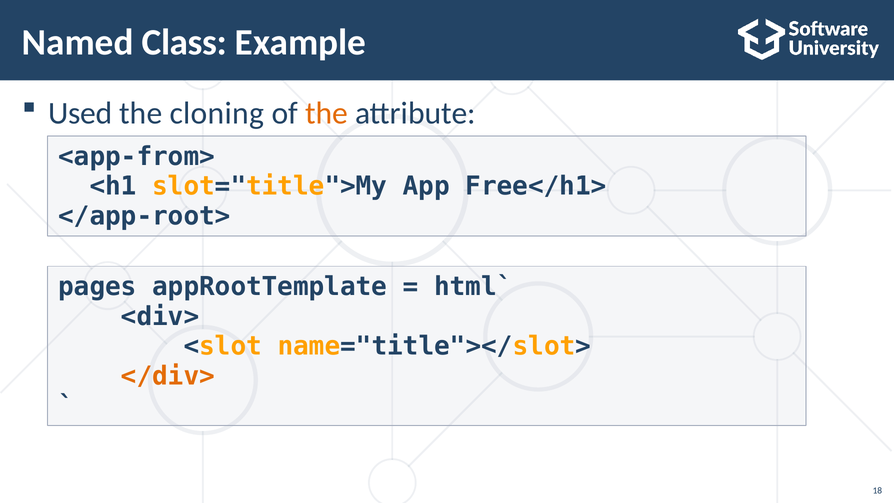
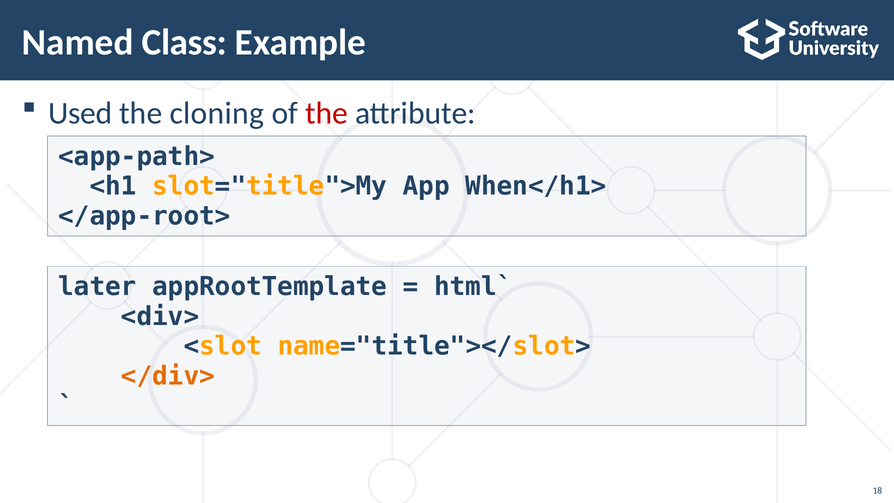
the colour: orange -> red (326, 113)
<app-from>: <app-from> -> <app-path> (137, 156)
Free</h1>: Free</h1> -> When</h1> (536, 186)
pages: pages -> later (97, 287)
